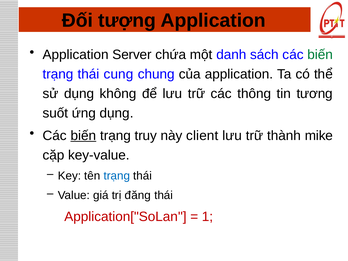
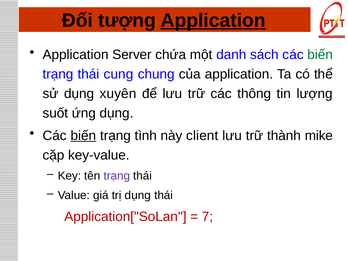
Application underline: none -> present (213, 20)
không: không -> xuyên (118, 94)
tương: tương -> lượng (315, 94)
truy: truy -> tình (146, 136)
trạng colour: blue -> purple (117, 176)
trị đăng: đăng -> dụng (138, 195)
1: 1 -> 7 (208, 217)
